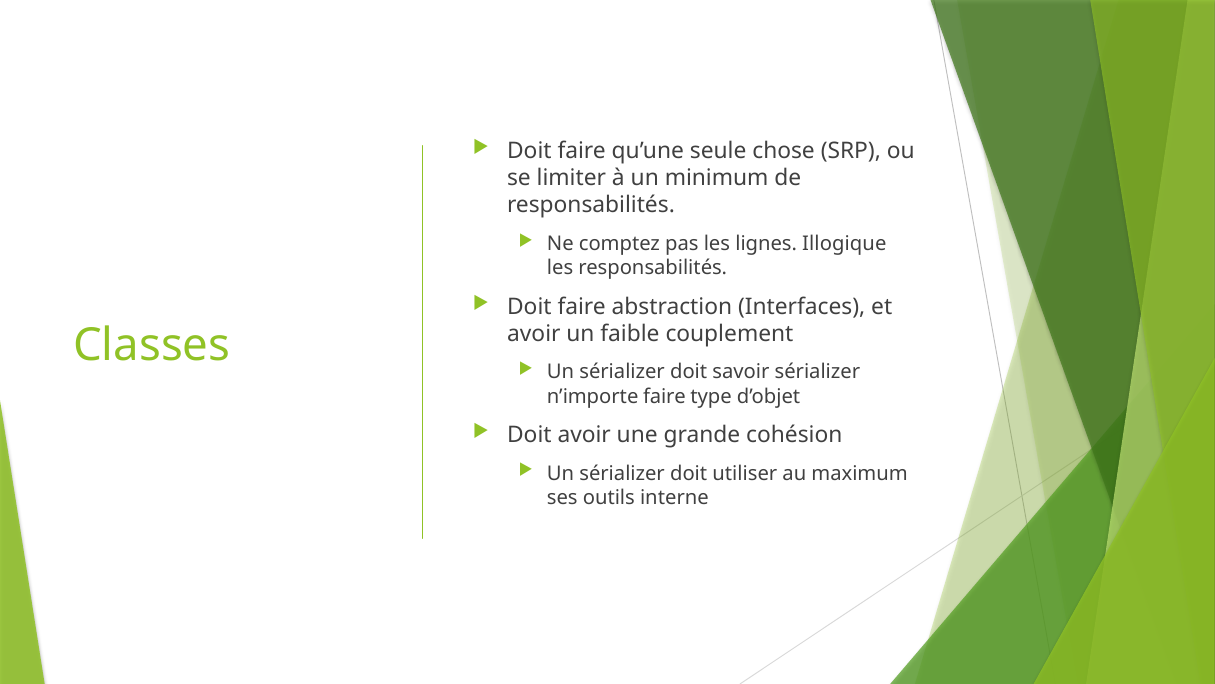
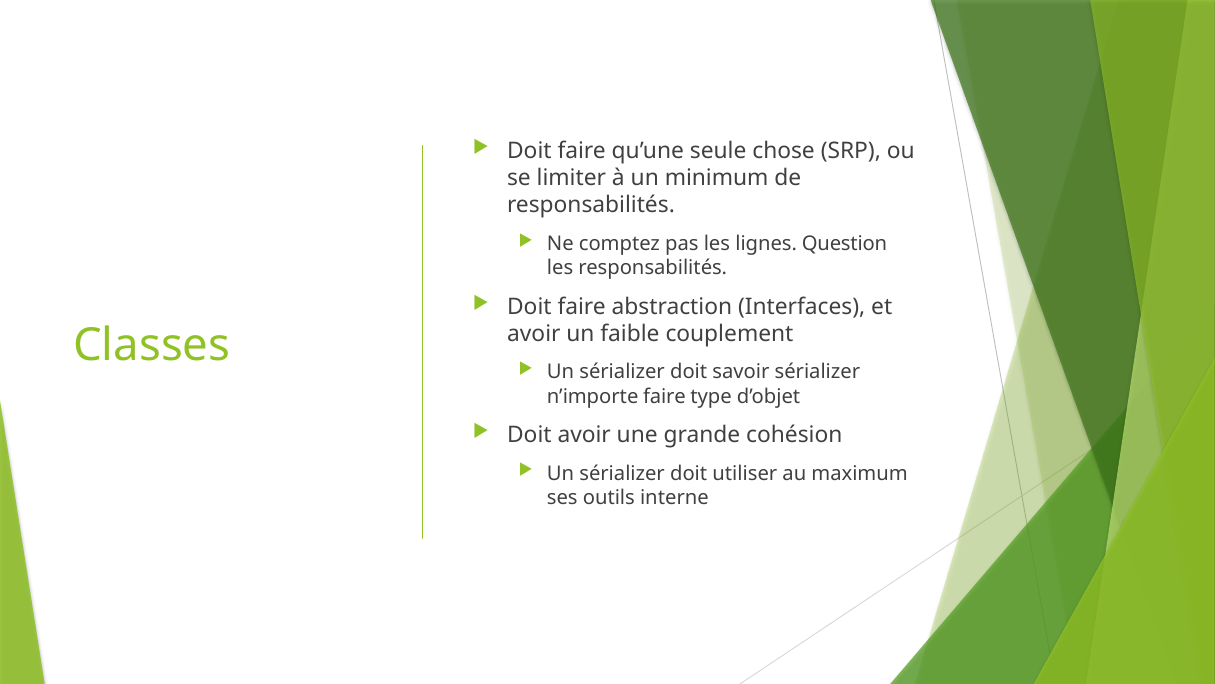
Illogique: Illogique -> Question (844, 243)
